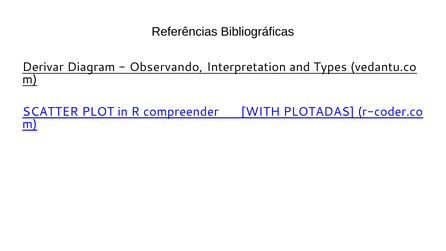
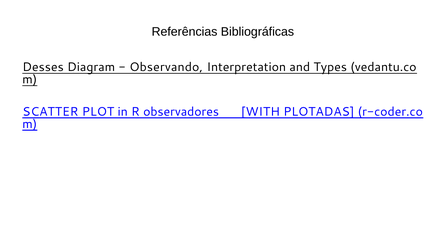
Derivar: Derivar -> Desses (43, 67)
compreender: compreender -> observadores (181, 112)
